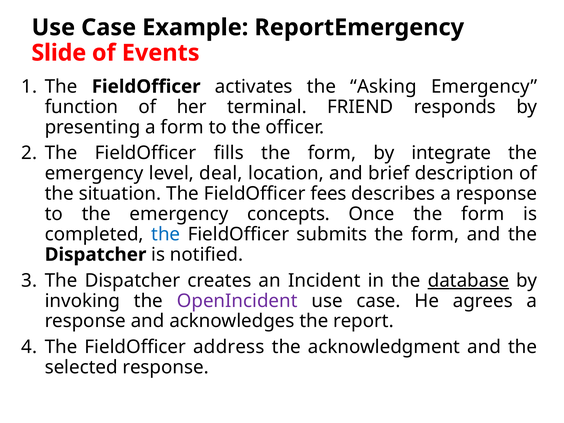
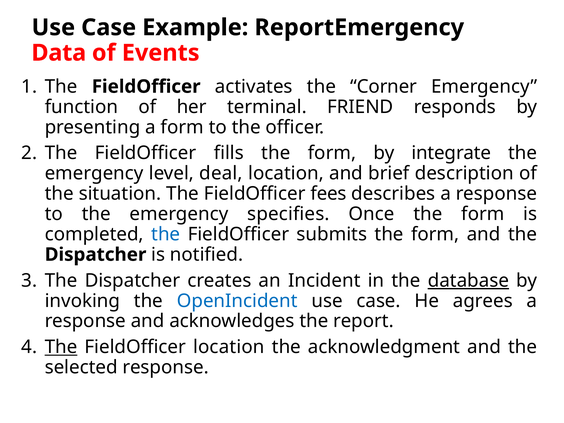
Slide: Slide -> Data (59, 53)
Asking: Asking -> Corner (384, 87)
concepts: concepts -> specifies (288, 214)
OpenIncident colour: purple -> blue (237, 301)
The underline: none -> present (61, 347)
FieldOfficer address: address -> location (229, 347)
